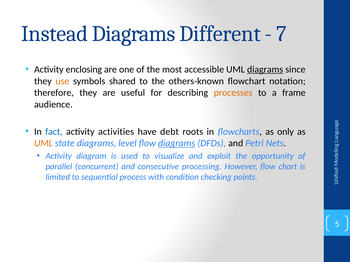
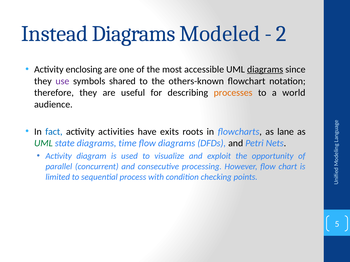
Different: Different -> Modeled (220, 34)
7: 7 -> 2 (281, 34)
use colour: orange -> purple (62, 81)
frame: frame -> world (294, 93)
debt: debt -> exits (169, 132)
only: only -> lane (286, 132)
UML colour: orange -> green (43, 144)
level: level -> time (128, 144)
diagrams underline: present -> none (177, 144)
